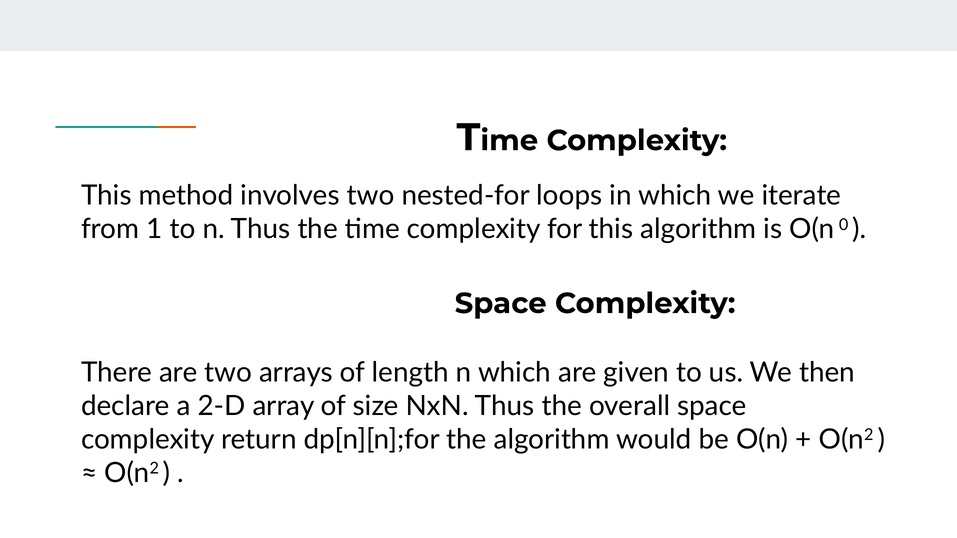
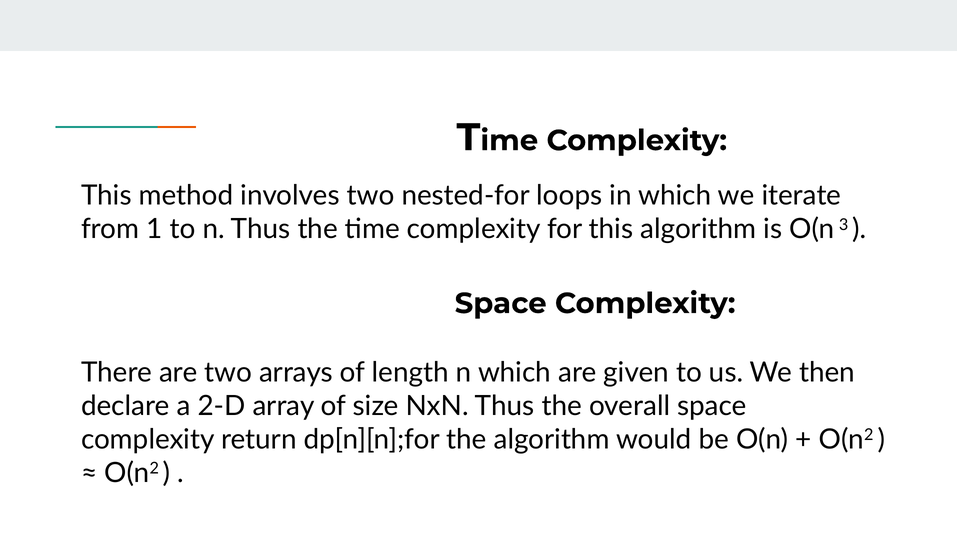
0: 0 -> 3 (844, 225)
